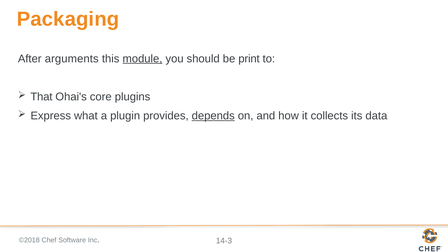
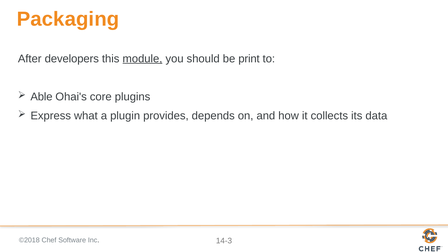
arguments: arguments -> developers (72, 59)
That: That -> Able (41, 97)
depends underline: present -> none (213, 116)
